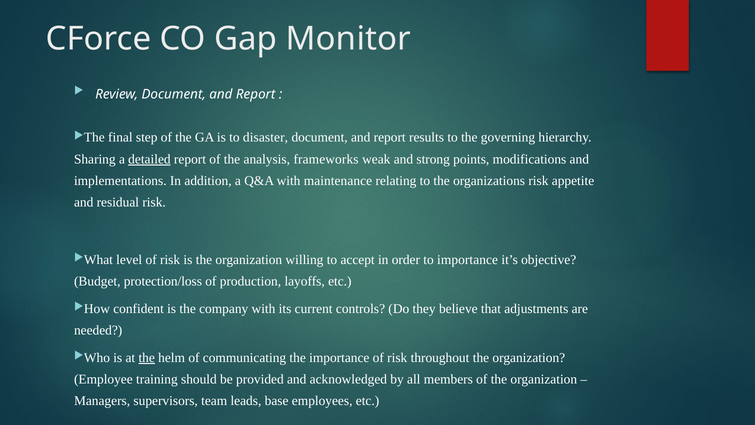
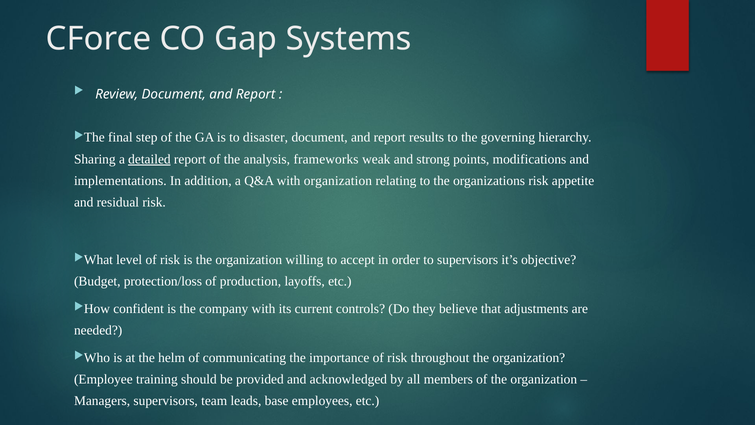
Monitor: Monitor -> Systems (349, 39)
with maintenance: maintenance -> organization (338, 181)
to importance: importance -> supervisors (468, 259)
the underline: present -> none (147, 357)
